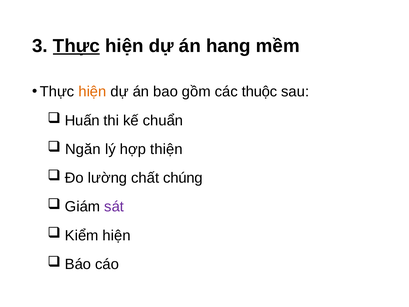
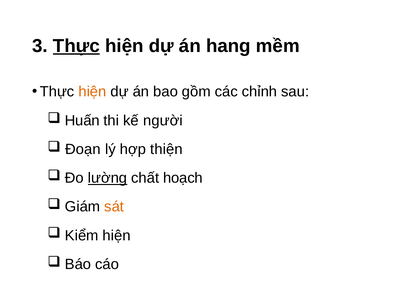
thuộc: thuộc -> chỉnh (260, 92)
chuẩn: chuẩn -> người (163, 121)
Ngăn: Ngăn -> Đoạn (83, 149)
lường underline: none -> present (108, 178)
chúng: chúng -> hoạch (183, 178)
sát colour: purple -> orange (114, 207)
